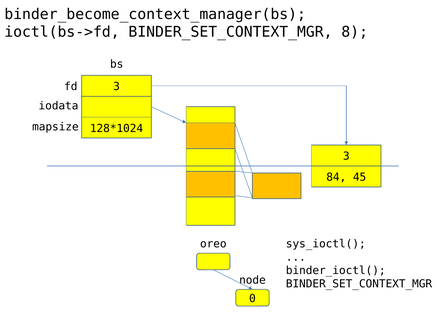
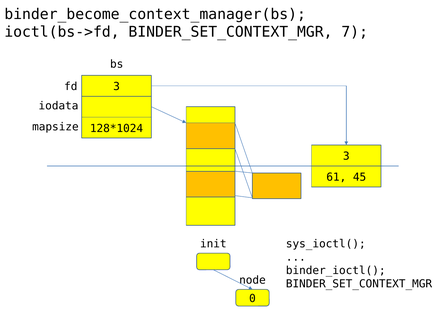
8: 8 -> 7 (355, 32)
84: 84 -> 61 (336, 177)
oreo: oreo -> init (213, 244)
